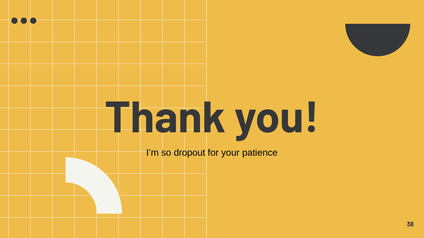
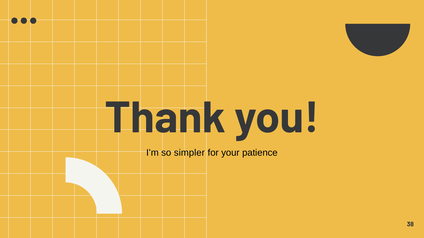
dropout: dropout -> simpler (189, 153)
